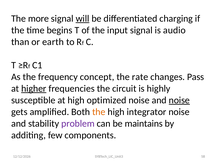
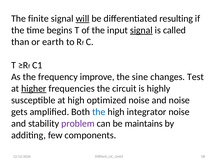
more: more -> finite (38, 18)
charging: charging -> resulting (176, 18)
signal underline: none -> present (141, 30)
audio: audio -> called (174, 30)
concept: concept -> improve (97, 77)
rate: rate -> sine (140, 77)
Pass: Pass -> Test (195, 77)
noise underline: present -> none (179, 100)
the colour: orange -> blue (99, 112)
